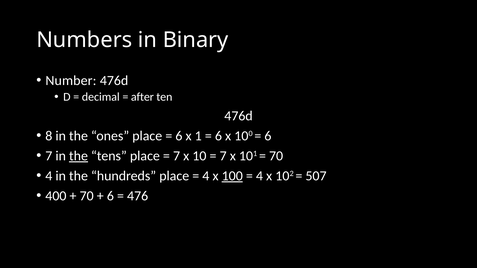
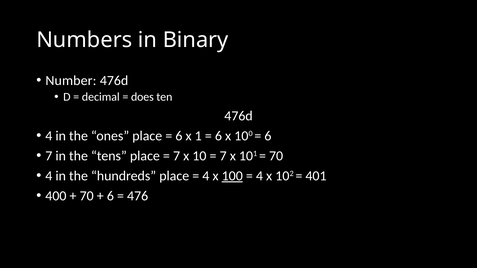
after: after -> does (142, 97)
8: 8 -> 4 (49, 136)
the underline: present -> none (79, 156)
507: 507 -> 401 (316, 176)
